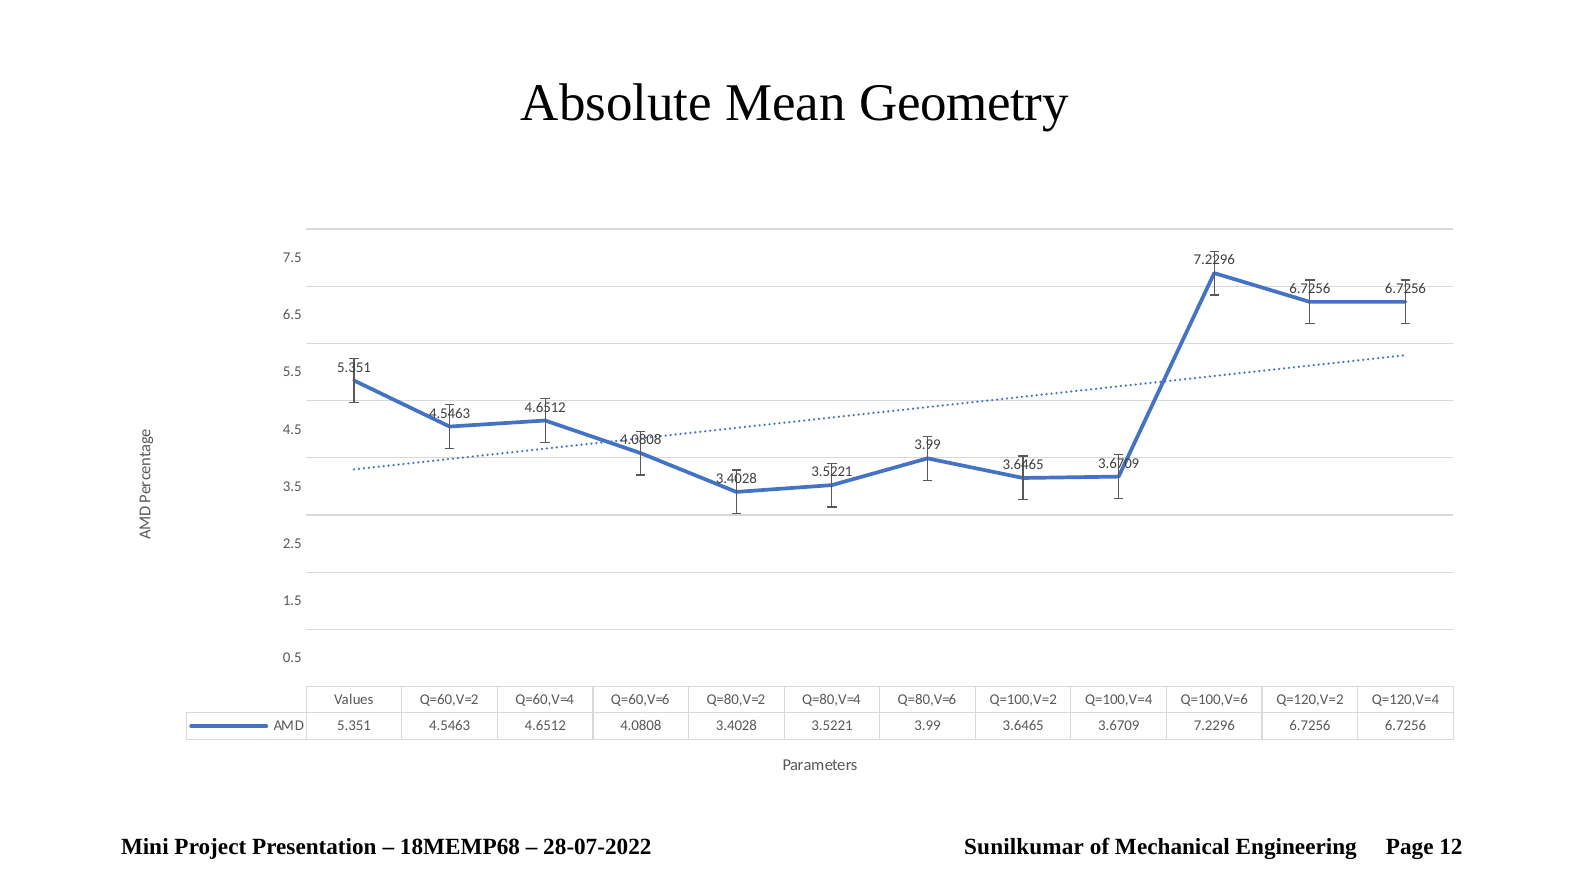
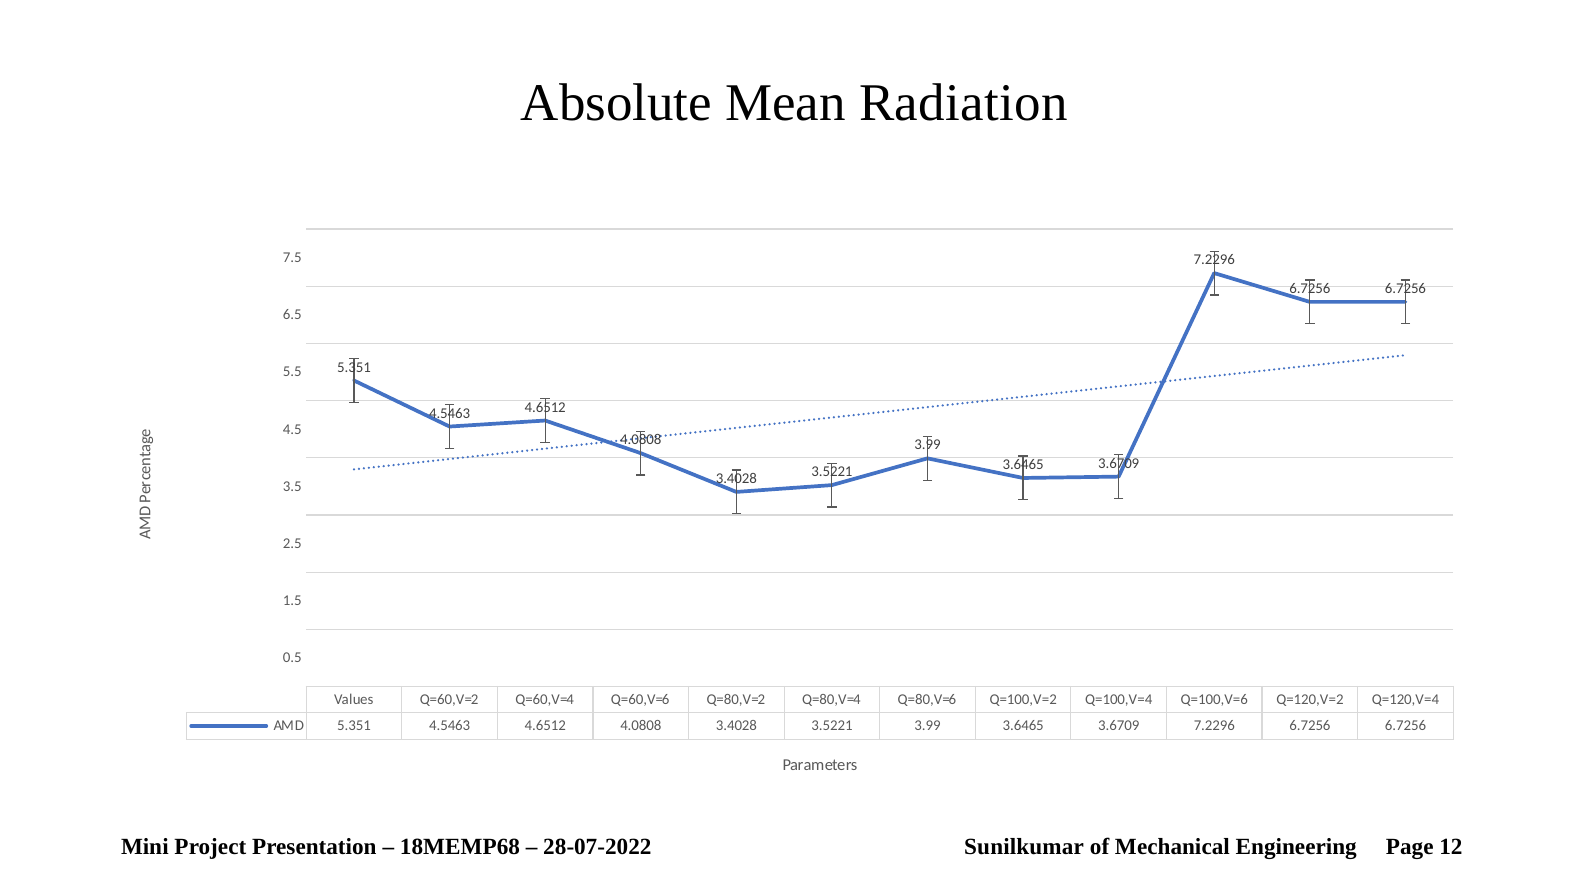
Geometry: Geometry -> Radiation (964, 103)
